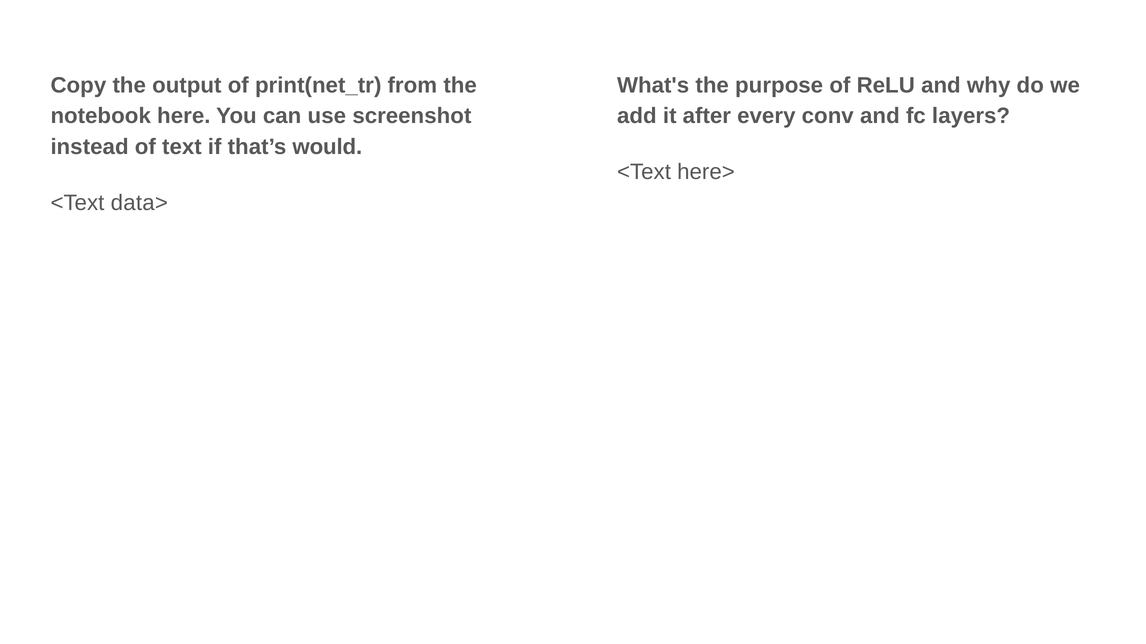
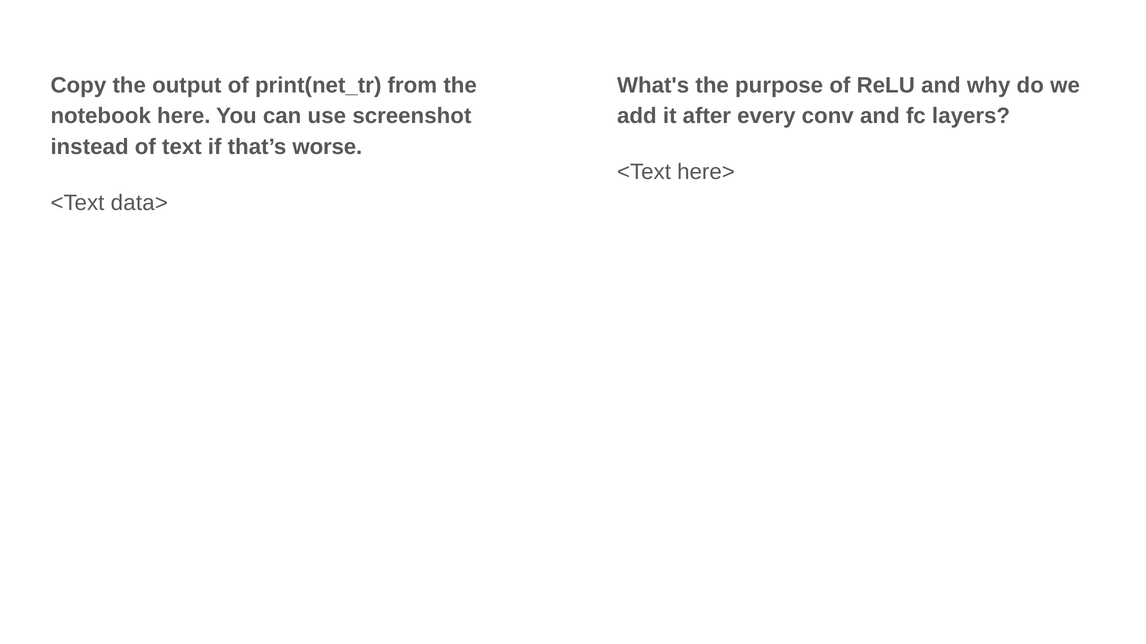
would: would -> worse (327, 147)
